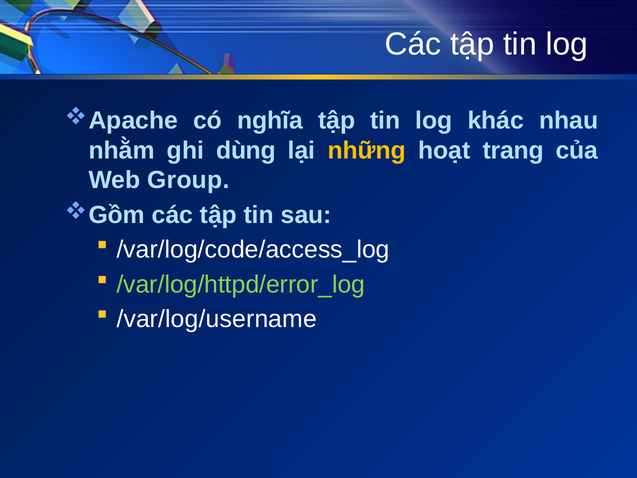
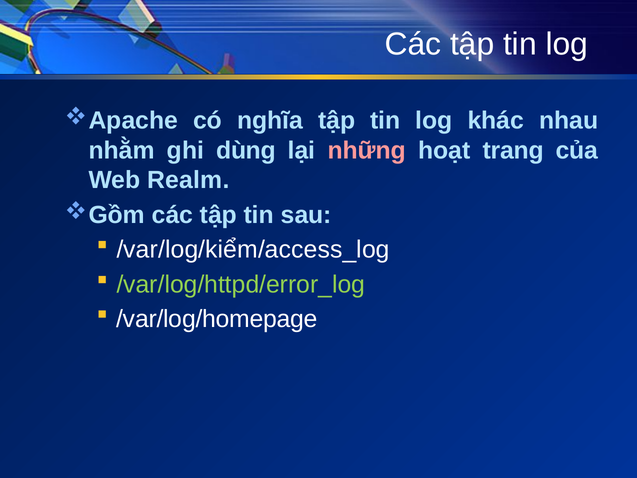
những colour: yellow -> pink (367, 150)
Group: Group -> Realm (188, 180)
/var/log/code/access_log: /var/log/code/access_log -> /var/log/kiểm/access_log (253, 250)
/var/log/username: /var/log/username -> /var/log/homepage (217, 319)
